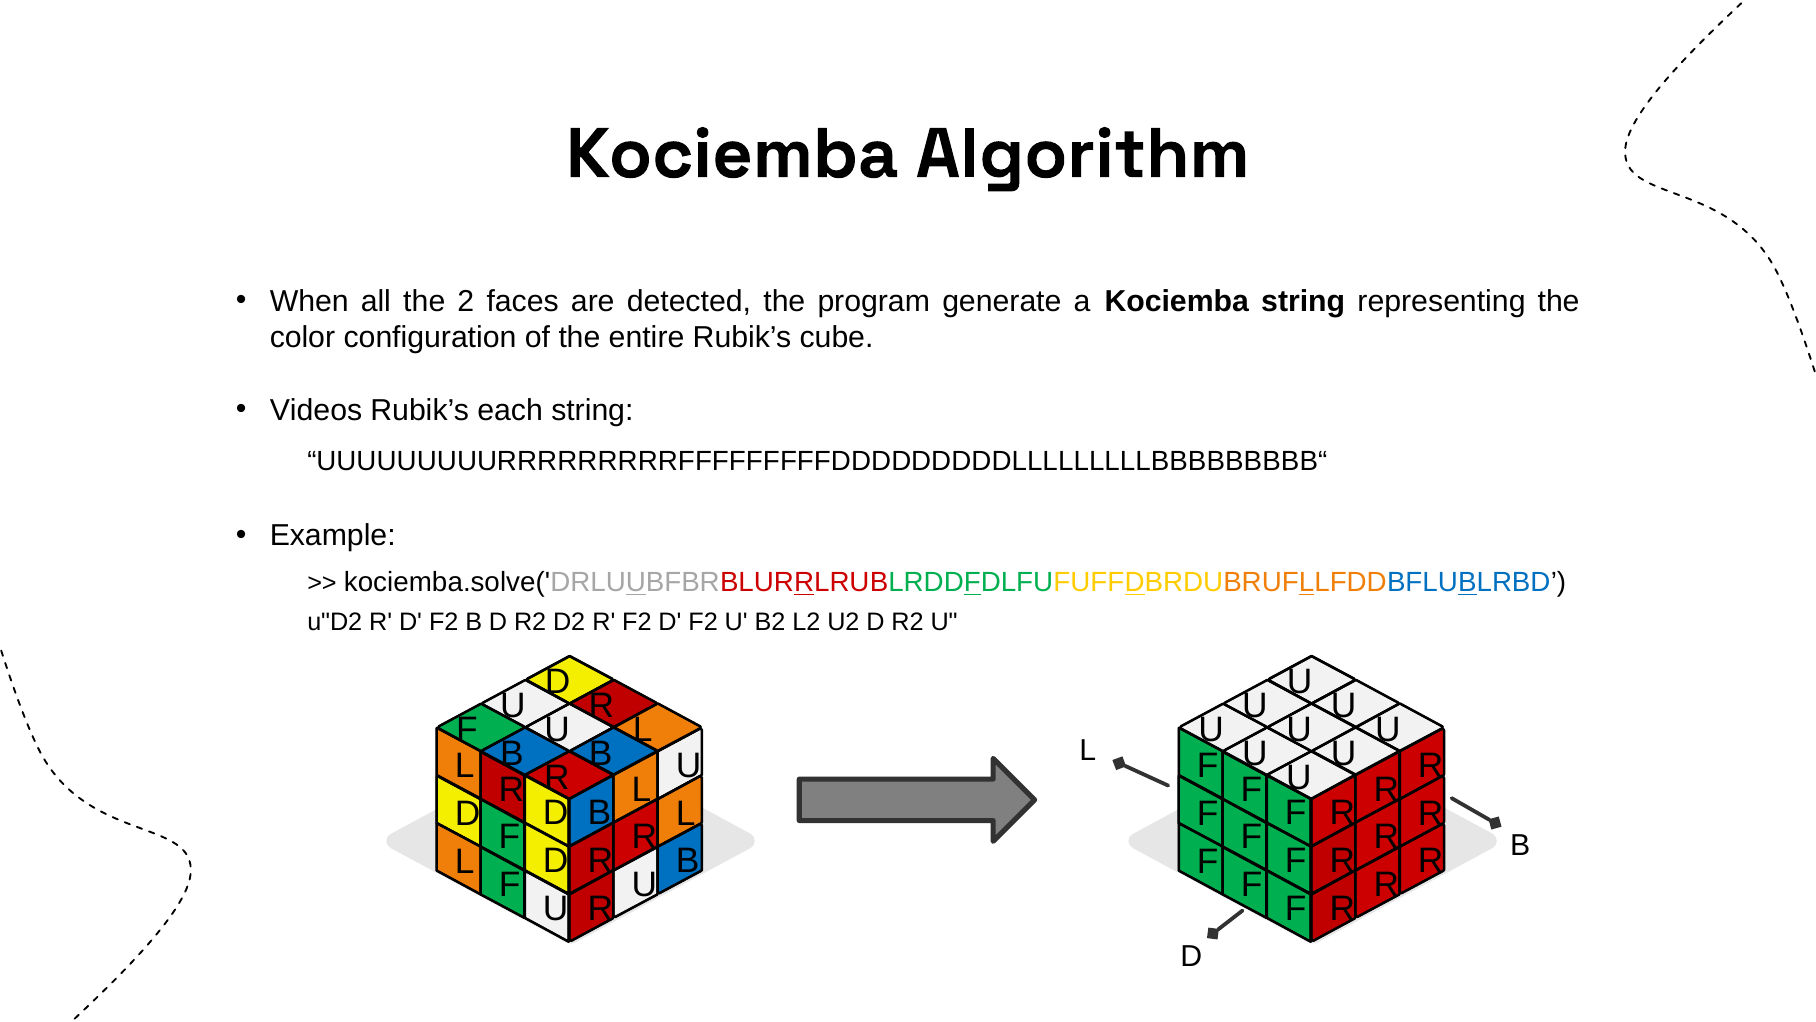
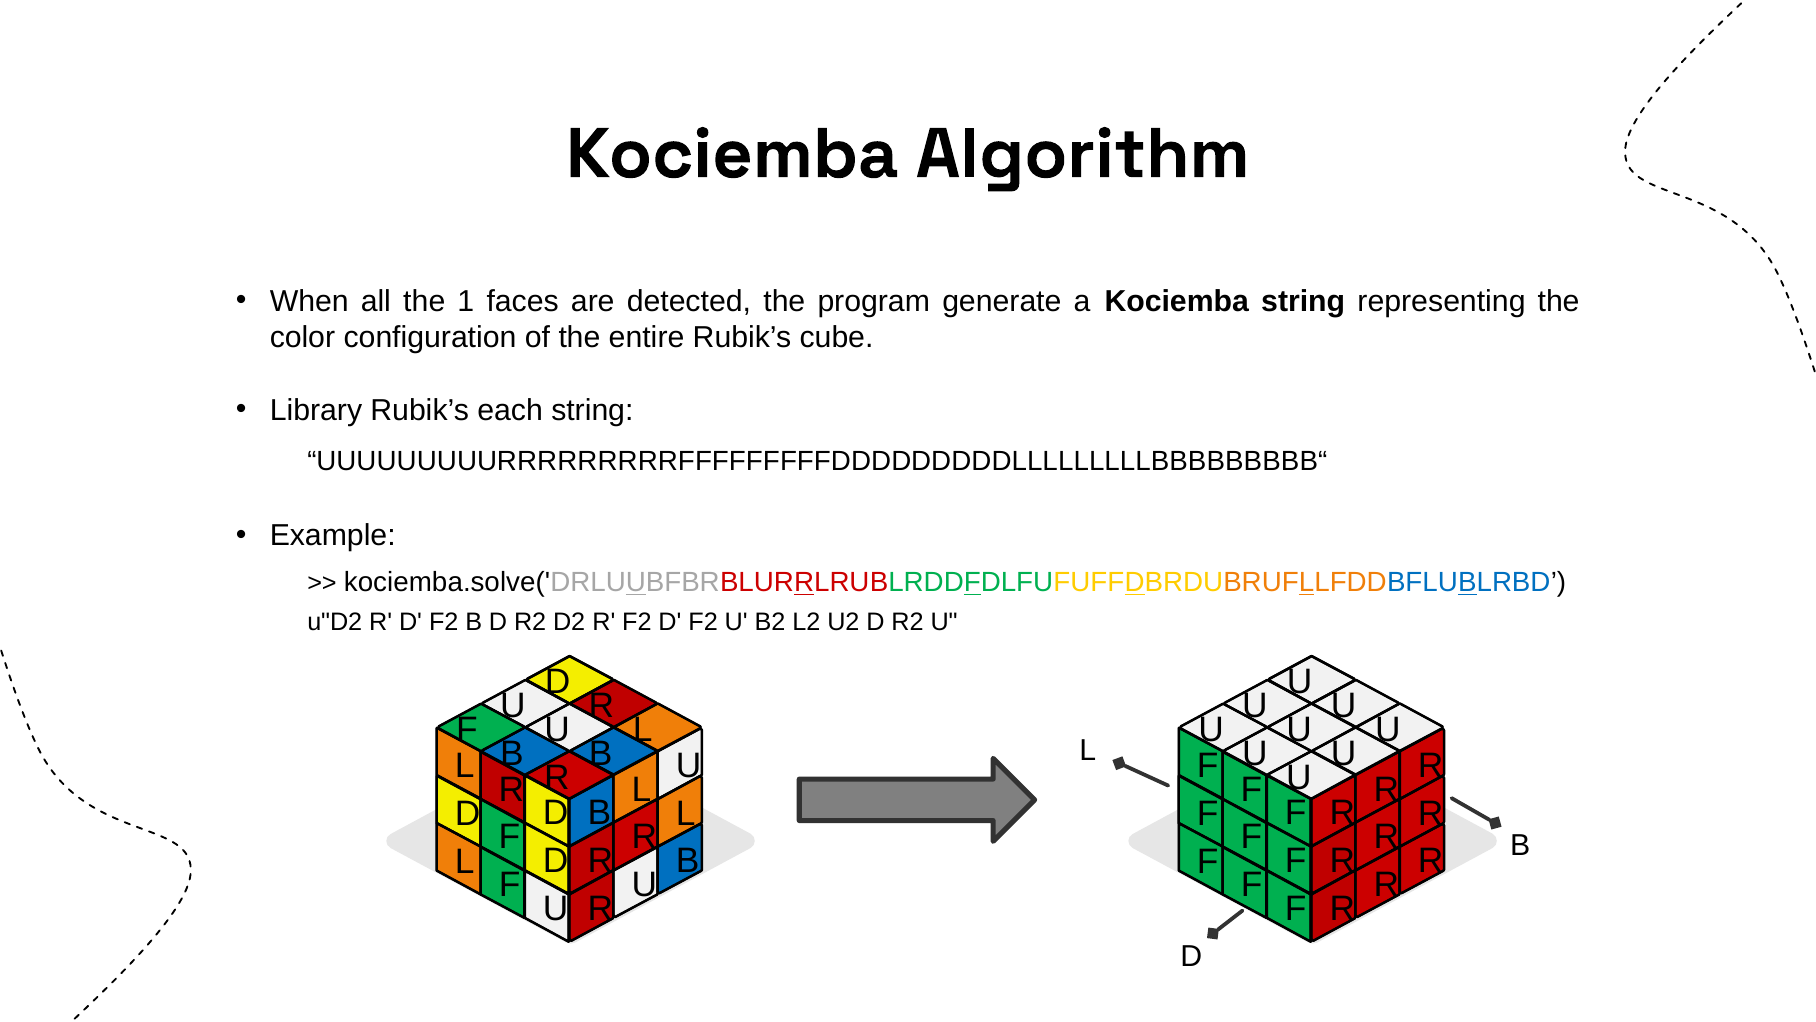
2: 2 -> 1 (466, 301)
Videos: Videos -> Library (316, 410)
